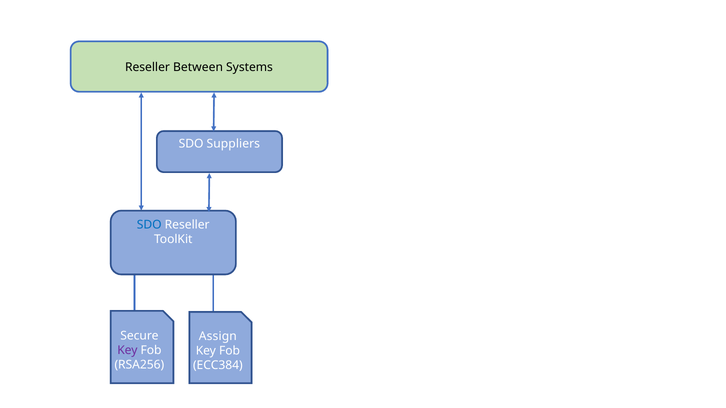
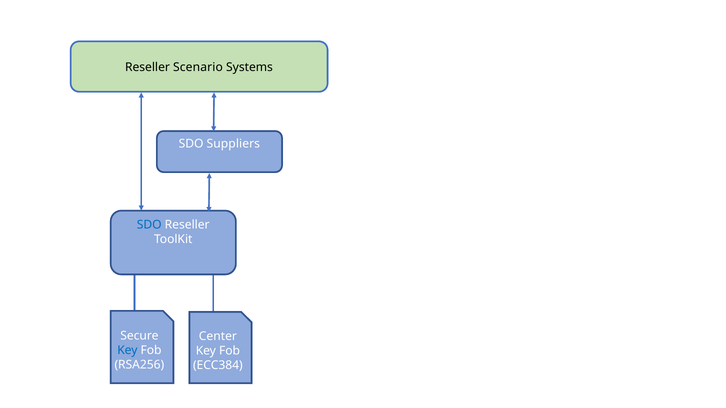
Between: Between -> Scenario (198, 67)
Assign: Assign -> Center (218, 337)
Key colour: purple -> blue (127, 351)
